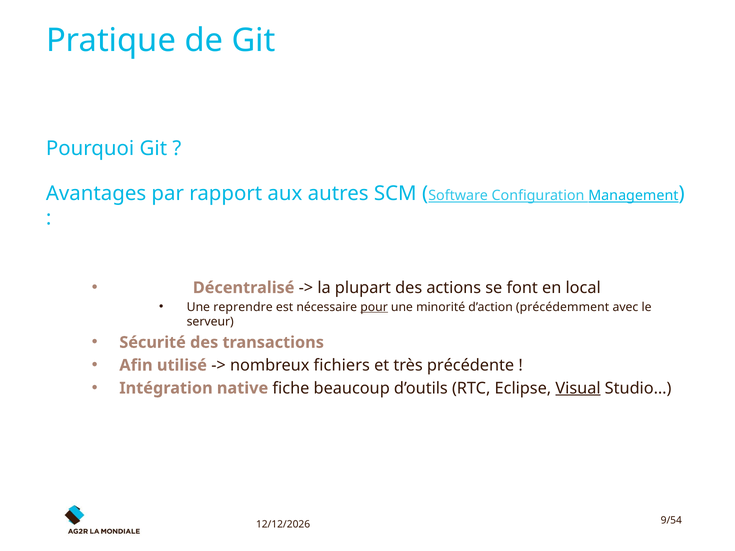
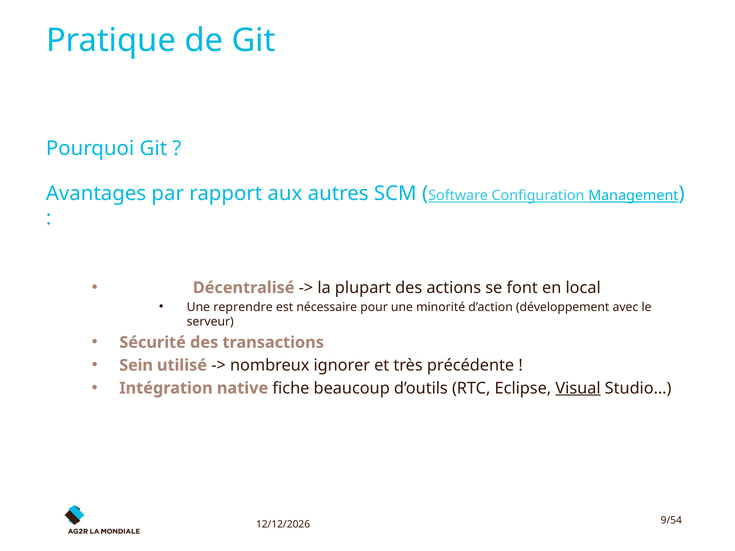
pour underline: present -> none (374, 307)
précédemment: précédemment -> développement (563, 307)
Afin: Afin -> Sein (136, 365)
fichiers: fichiers -> ignorer (342, 365)
